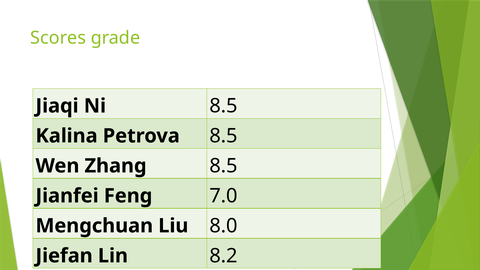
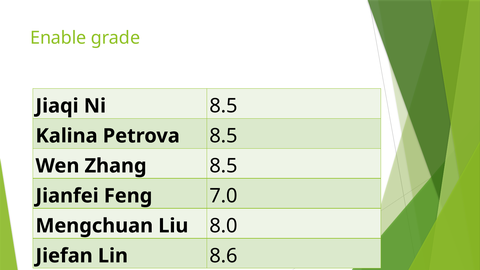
Scores: Scores -> Enable (58, 38)
8.2: 8.2 -> 8.6 (224, 256)
